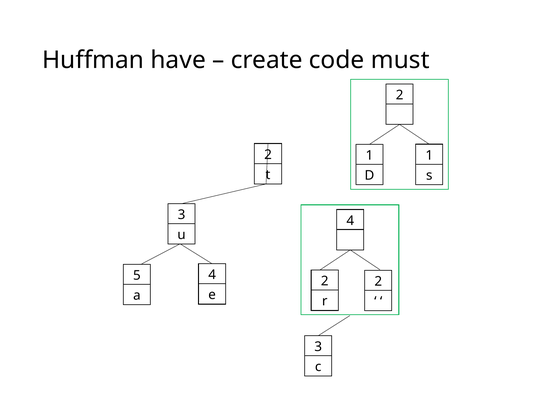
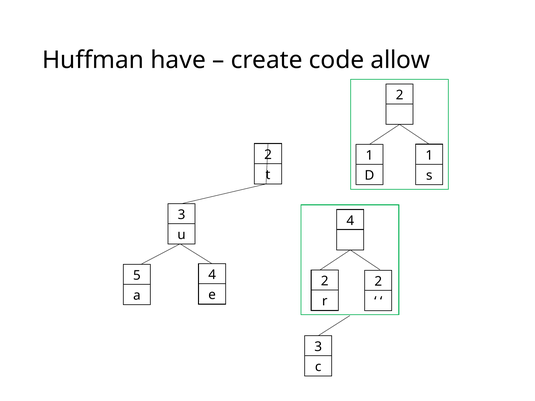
must: must -> allow (400, 60)
